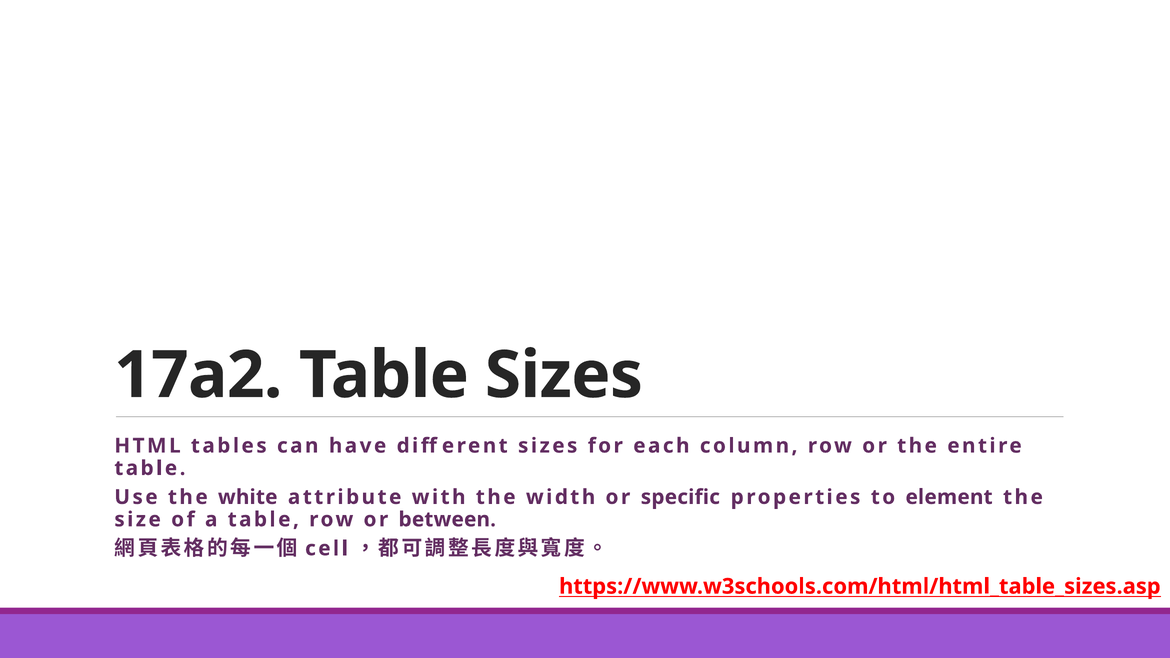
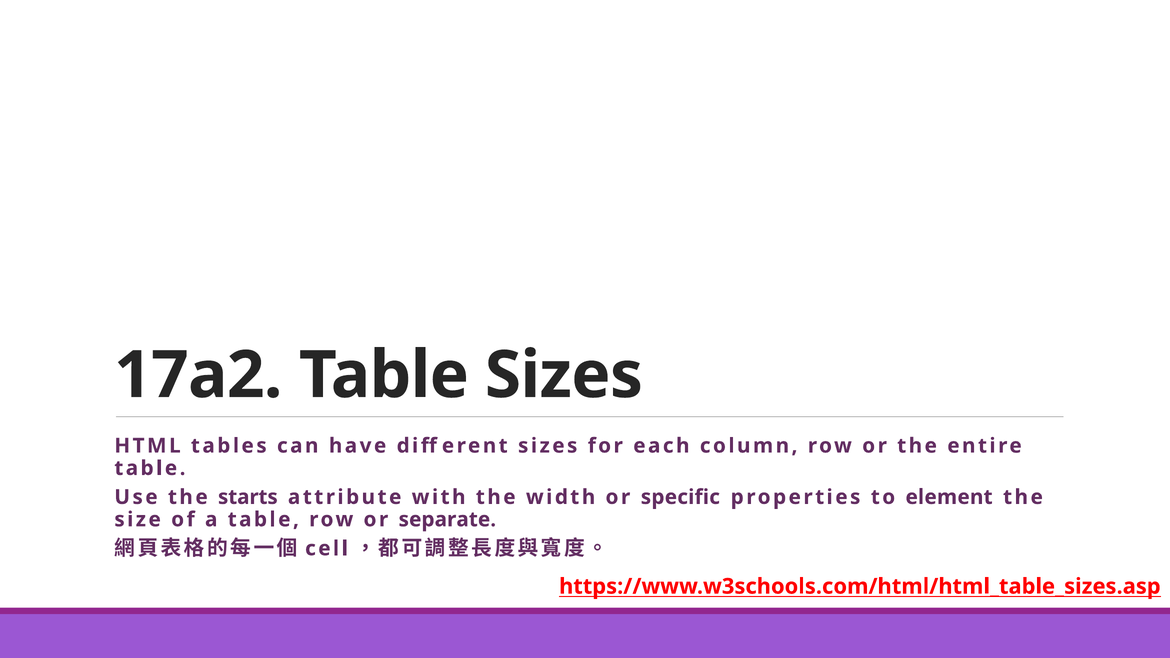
white: white -> starts (248, 497)
between: between -> separate (447, 520)
